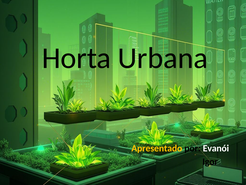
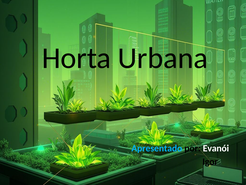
Apresentado colour: yellow -> light blue (157, 148)
